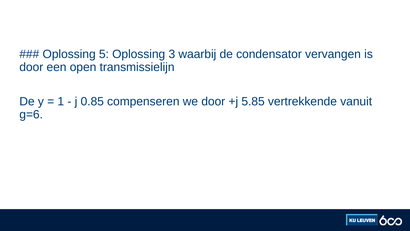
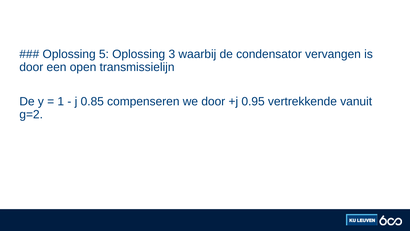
5.85: 5.85 -> 0.95 (253, 102)
g=6: g=6 -> g=2 (31, 114)
